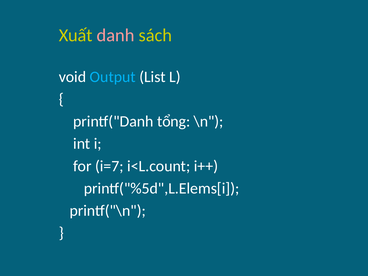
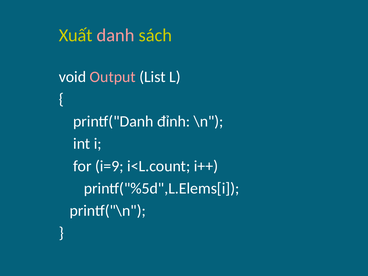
Output colour: light blue -> pink (113, 77)
tổng: tổng -> đỉnh (174, 121)
i=7: i=7 -> i=9 (109, 166)
